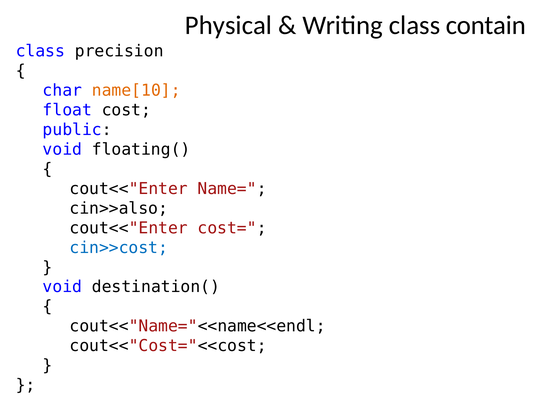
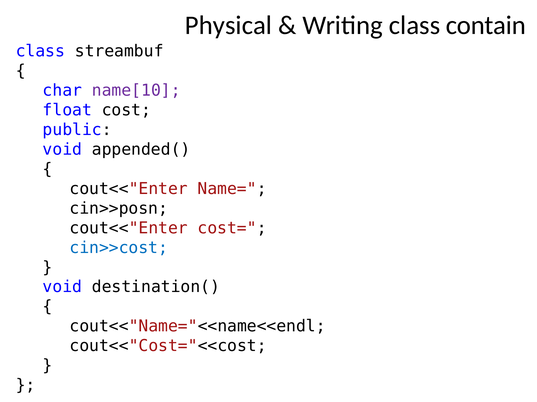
precision: precision -> streambuf (119, 51)
name[10 colour: orange -> purple (136, 91)
floating(: floating( -> appended( (141, 150)
cin>>also: cin>>also -> cin>>posn (119, 209)
